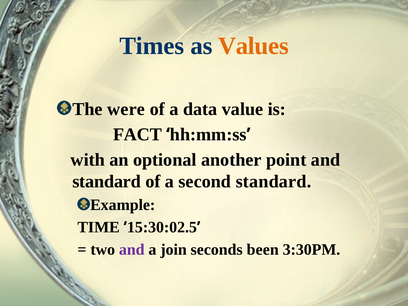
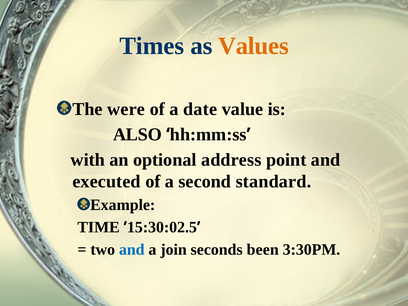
data: data -> date (200, 109)
FACT: FACT -> ALSO (137, 134)
another: another -> address (231, 160)
standard: standard -> executed (107, 182)
and colour: purple -> blue (132, 250)
